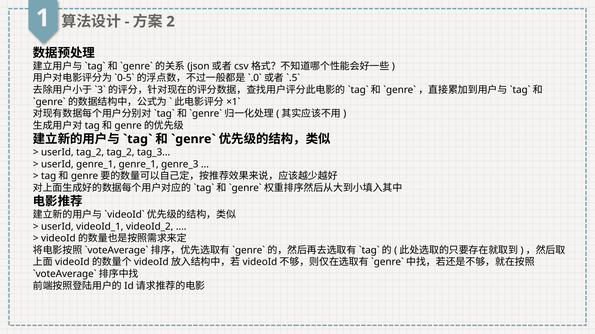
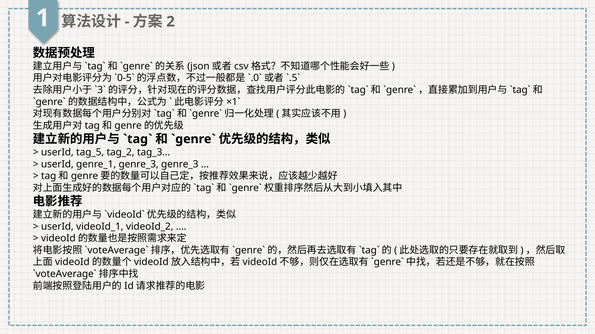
userId tag_2: tag_2 -> tag_5 (90, 153)
genre_1 genre_1: genre_1 -> genre_3 (139, 164)
